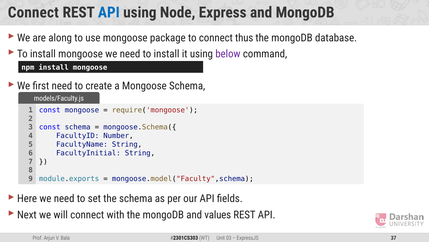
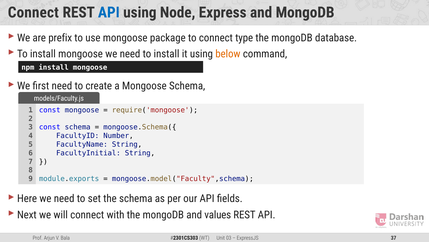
along: along -> prefix (60, 38)
thus: thus -> type (244, 38)
below colour: purple -> orange (228, 54)
